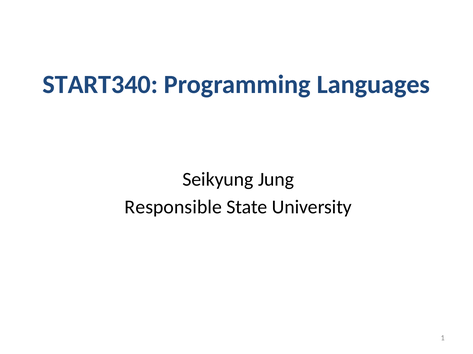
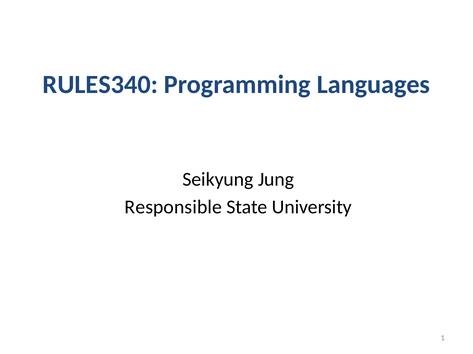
START340: START340 -> RULES340 (100, 85)
